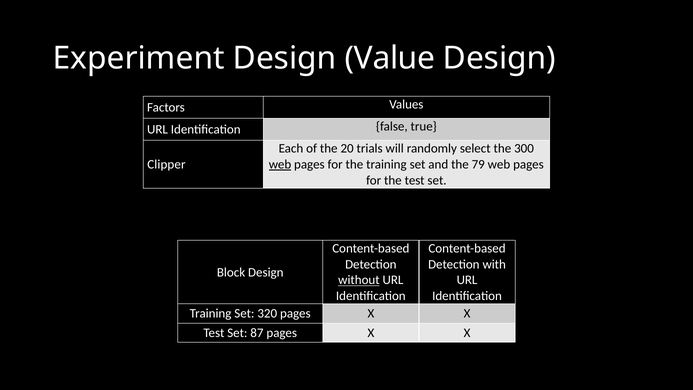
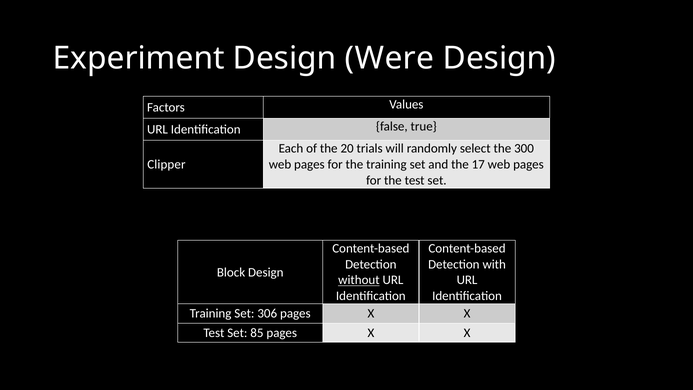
Value: Value -> Were (390, 58)
web underline: present -> none (280, 164)
79: 79 -> 17 (478, 164)
320: 320 -> 306 (267, 313)
87: 87 -> 85 (257, 333)
